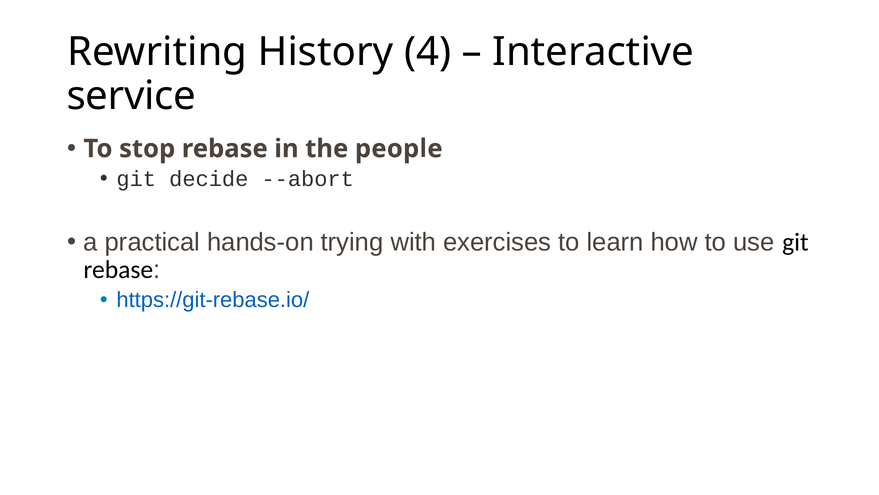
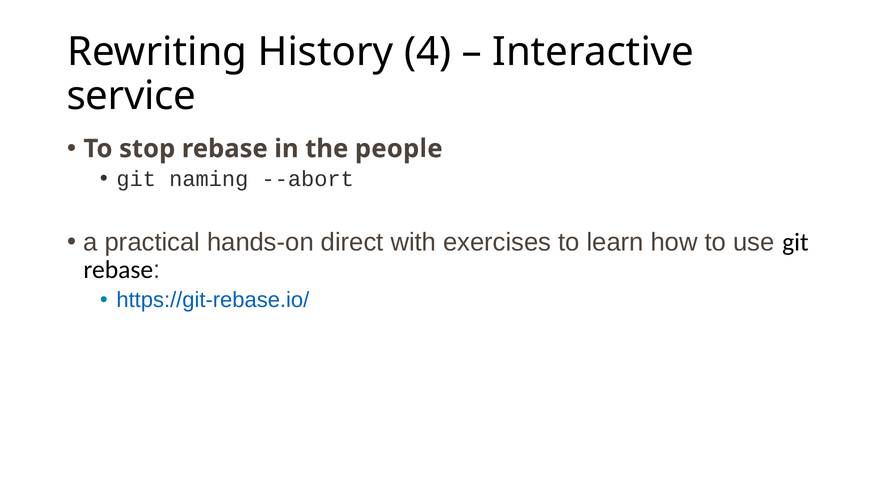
decide: decide -> naming (209, 179)
trying: trying -> direct (352, 242)
